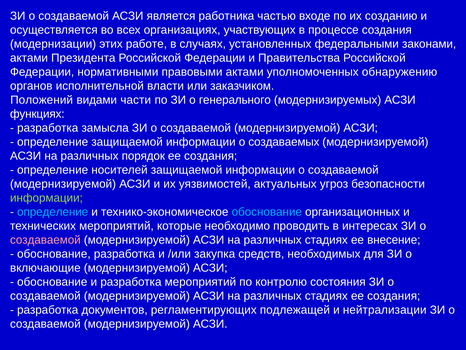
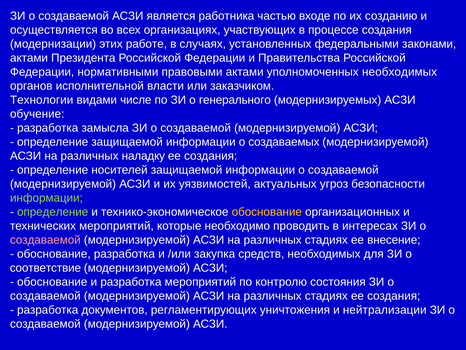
уполномоченных обнаружению: обнаружению -> необходимых (400, 72)
Положений: Положений -> Технологии (42, 100)
части: части -> числе (136, 100)
функциях: функциях -> обучение (37, 114)
порядок: порядок -> наладку (143, 156)
определение colour: light blue -> light green (53, 212)
обоснование colour: light blue -> yellow (267, 212)
включающие: включающие -> соответствие (45, 268)
подлежащей: подлежащей -> уничтожения (295, 310)
